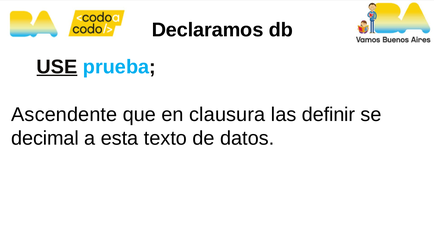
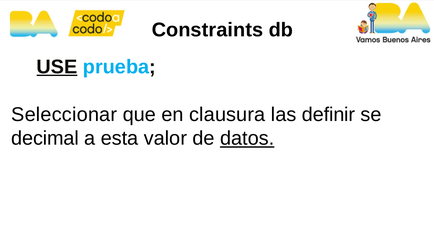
Declaramos: Declaramos -> Constraints (207, 30)
Ascendente: Ascendente -> Seleccionar (64, 115)
texto: texto -> valor (165, 138)
datos underline: none -> present (247, 138)
